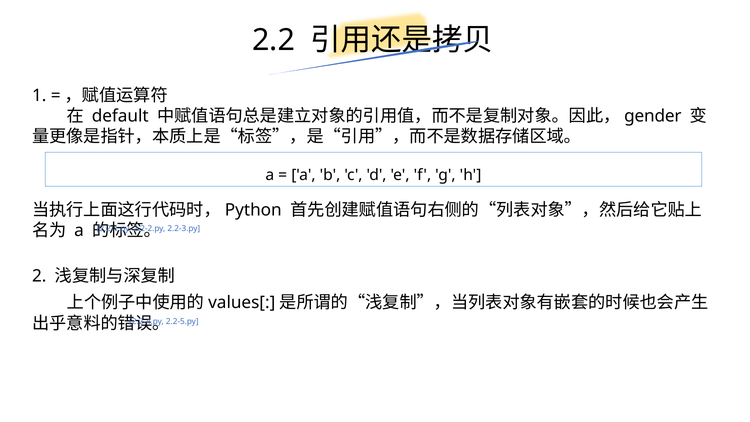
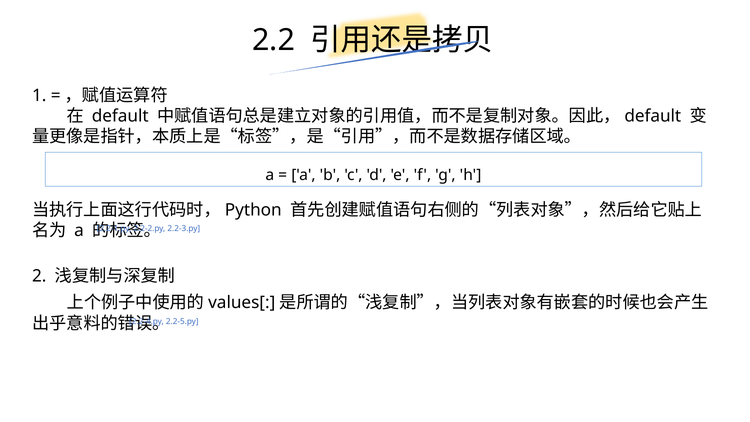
gender: gender -> default (653, 116)
